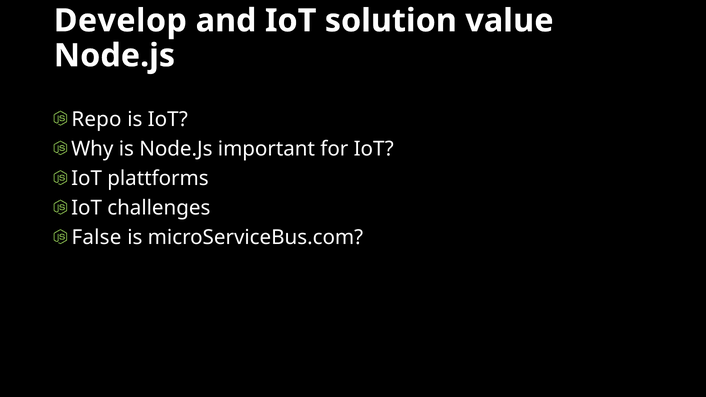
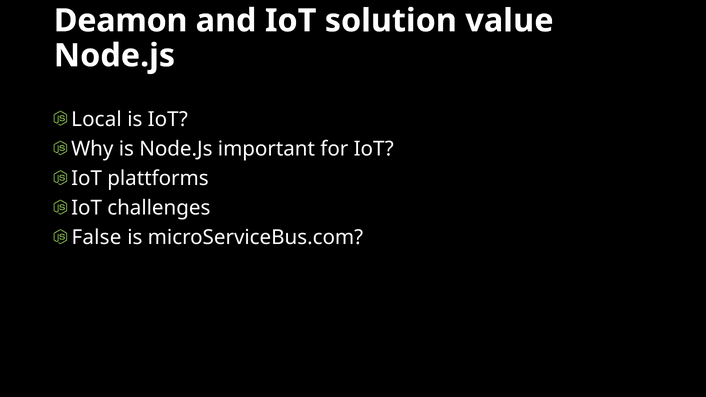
Develop: Develop -> Deamon (121, 21)
Repo: Repo -> Local (96, 119)
